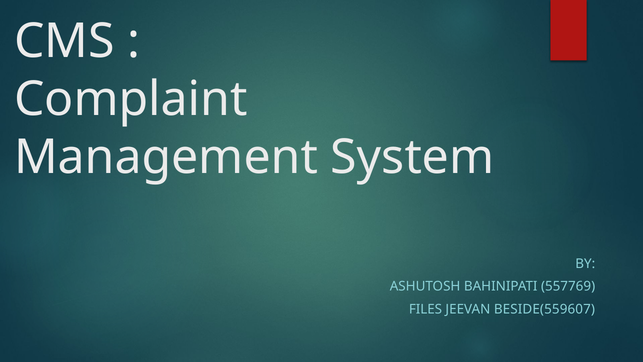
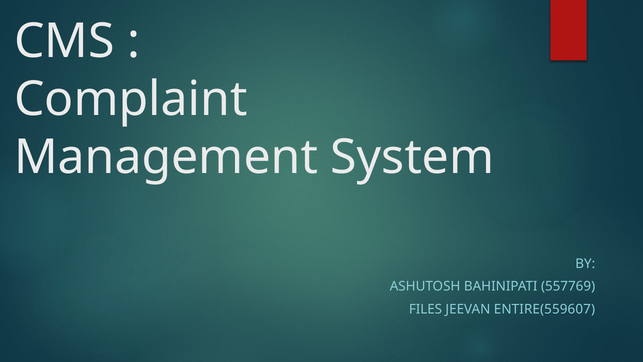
BESIDE(559607: BESIDE(559607 -> ENTIRE(559607 (544, 309)
